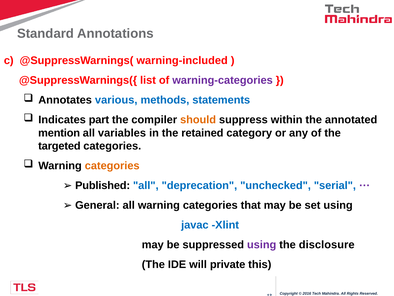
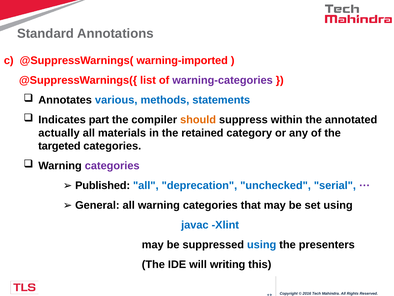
warning-included: warning-included -> warning-imported (182, 60)
mention: mention -> actually (59, 133)
variables: variables -> materials (122, 133)
categories colour: orange -> purple (112, 166)
using colour: purple -> blue (262, 244)
disclosure: disclosure -> presenters (327, 244)
private: private -> writing (228, 264)
